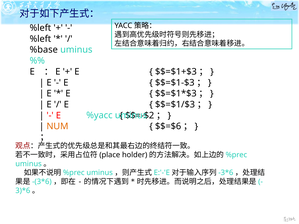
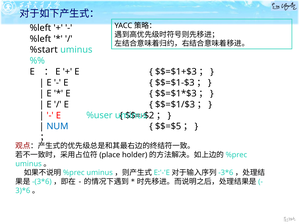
%base: %base -> %start (44, 50)
%yacc: %yacc -> %user (99, 115)
NUM colour: orange -> blue (57, 127)
$$=$6: $$=$6 -> $$=$5 (168, 127)
